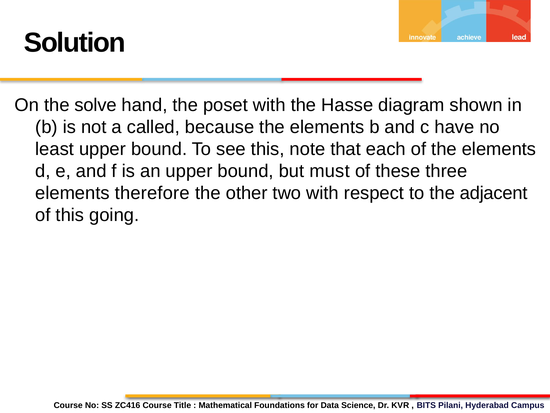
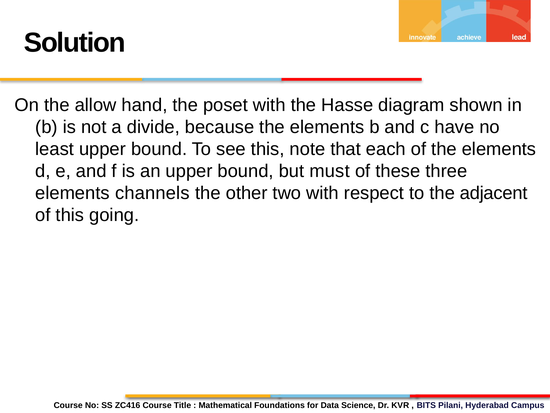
solve: solve -> allow (96, 105)
called: called -> divide (153, 127)
therefore: therefore -> channels (152, 193)
